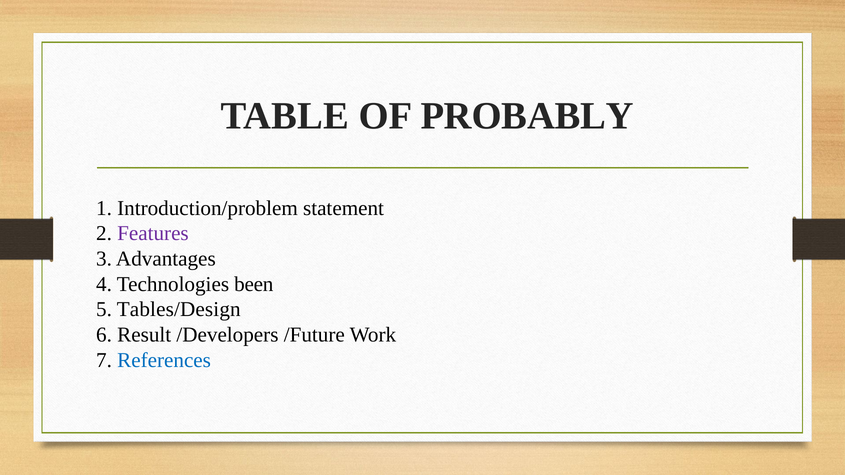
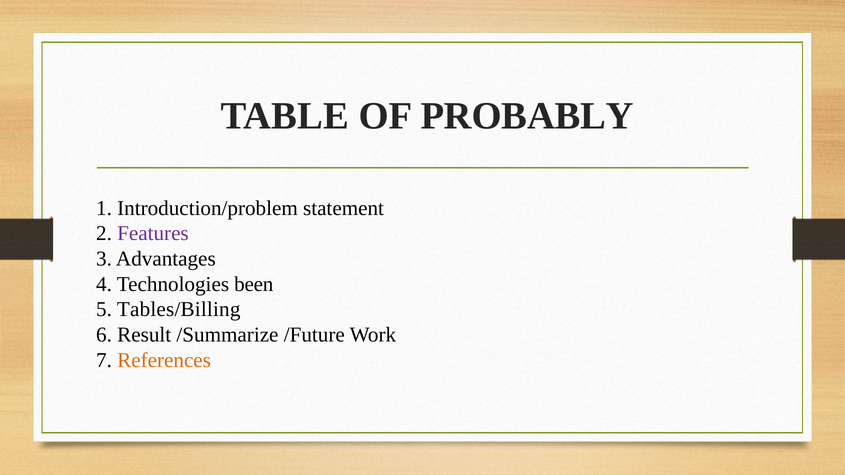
Tables/Design: Tables/Design -> Tables/Billing (179, 310)
/Developers: /Developers -> /Summarize (227, 335)
References colour: blue -> orange (164, 360)
